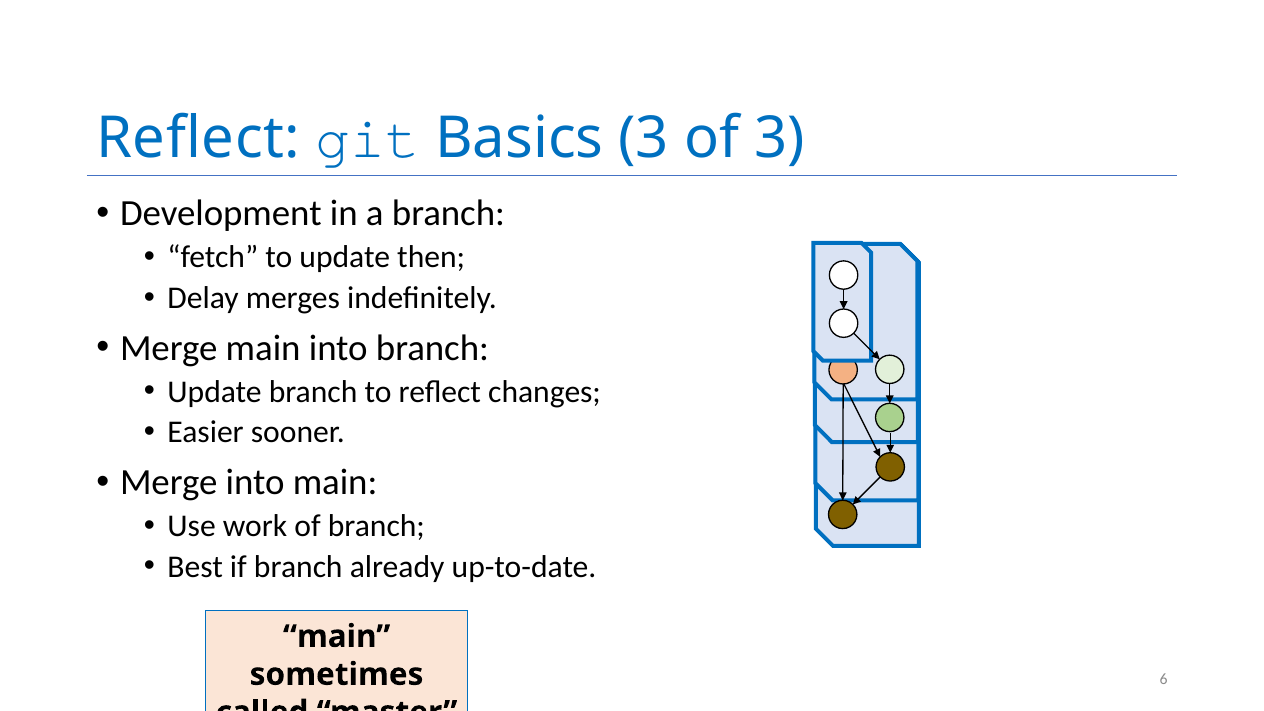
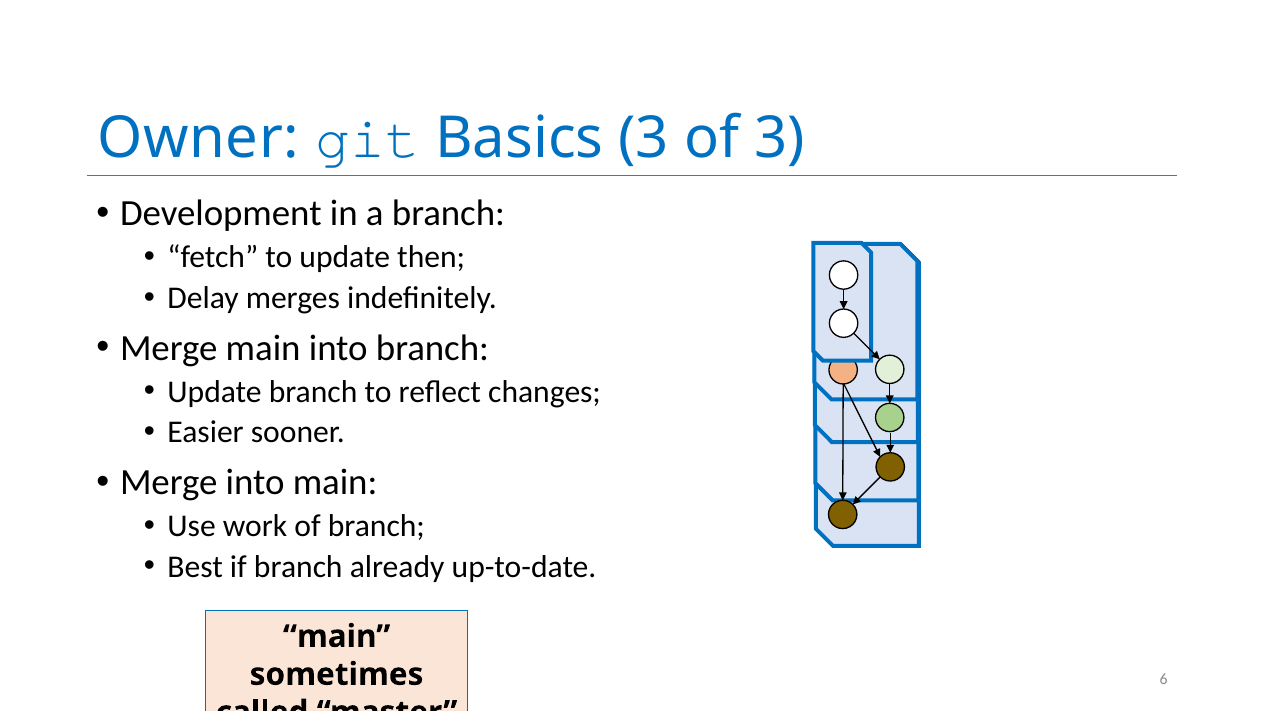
Reflect: Reflect -> Owner (198, 139)
